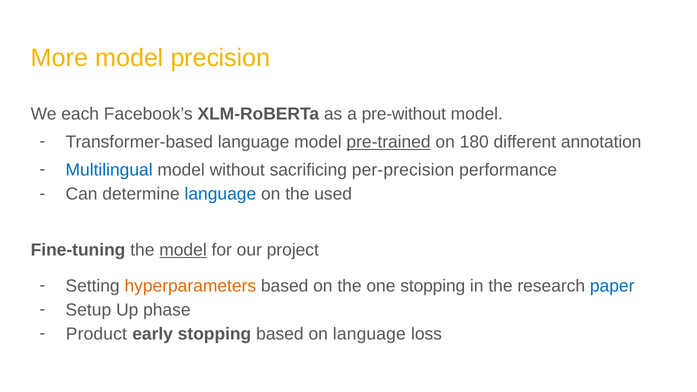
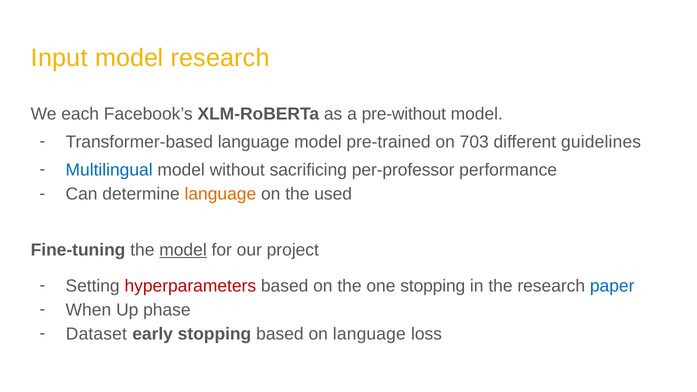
More: More -> Input (59, 58)
model precision: precision -> research (220, 58)
pre-trained underline: present -> none (389, 142)
180: 180 -> 703 (474, 142)
annotation: annotation -> guidelines (601, 142)
per-precision: per-precision -> per-professor (403, 170)
language colour: blue -> orange (220, 194)
hyperparameters colour: orange -> red (190, 286)
Setup: Setup -> When (88, 310)
Product: Product -> Dataset (96, 334)
